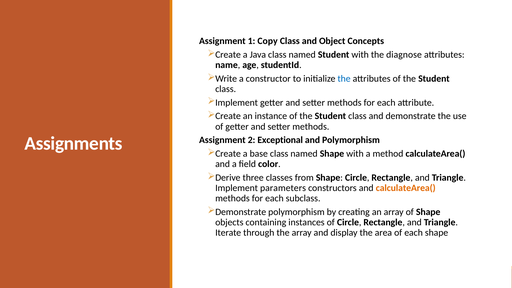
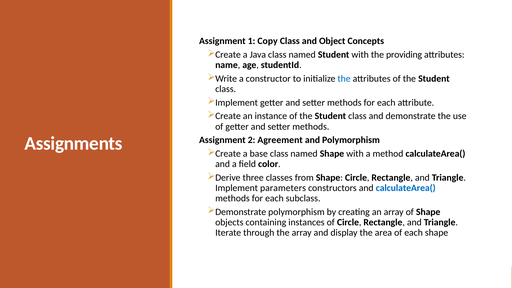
diagnose: diagnose -> providing (404, 55)
Exceptional: Exceptional -> Agreement (280, 140)
calculateArea( colour: orange -> blue (406, 188)
